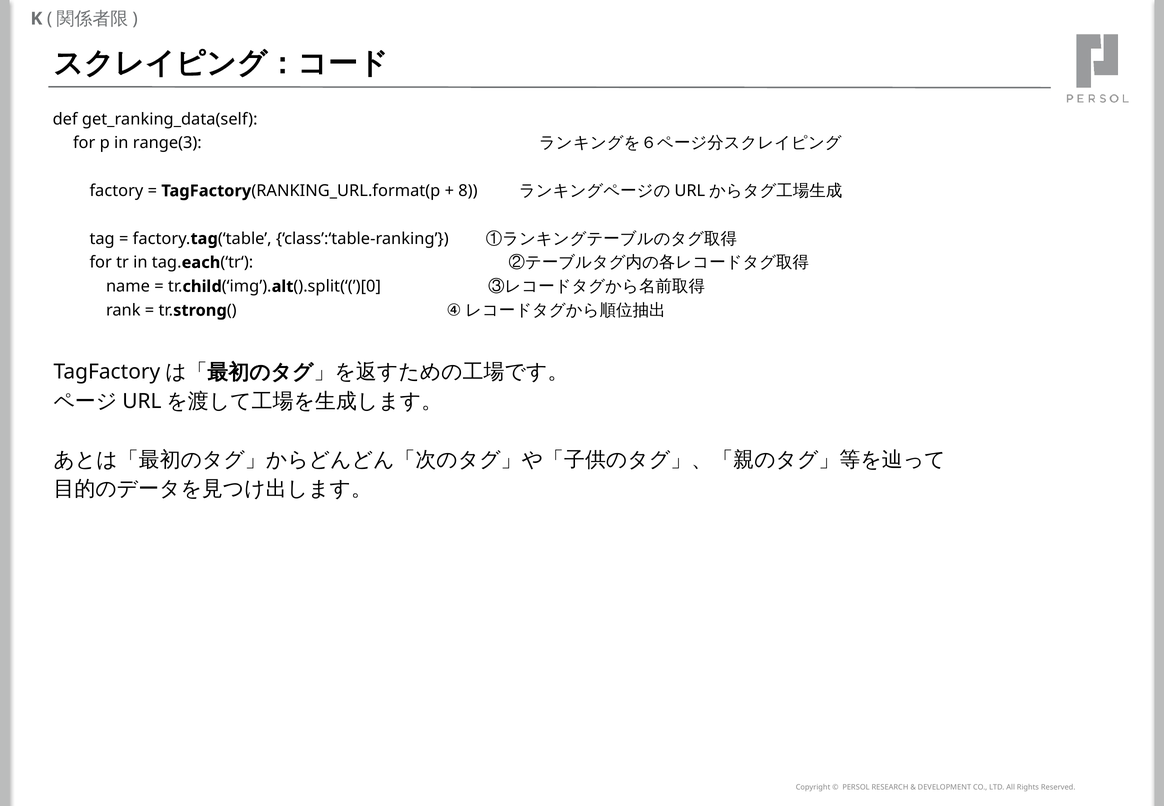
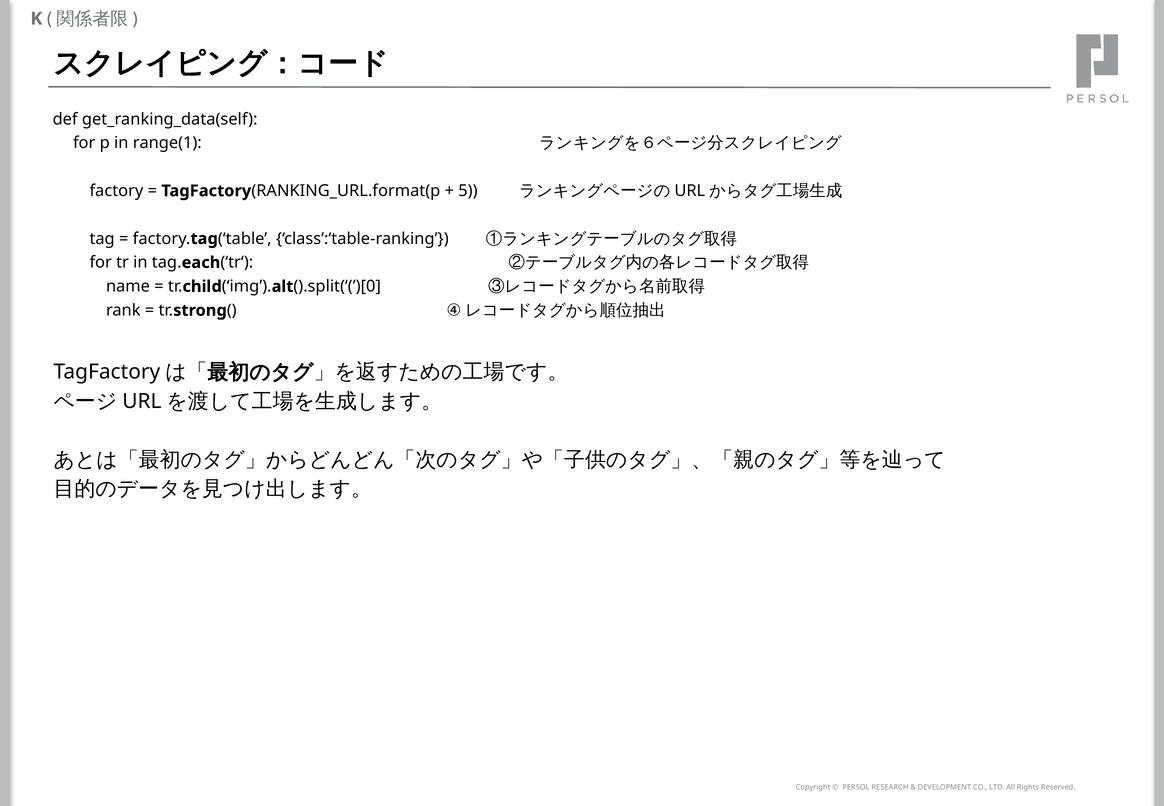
range(3: range(3 -> range(1 (167, 143)
8: 8 -> 5 (468, 191)
